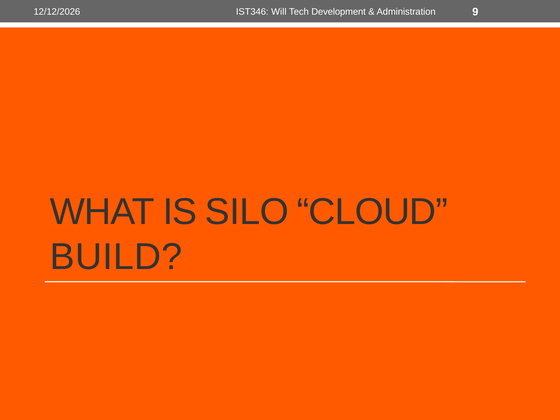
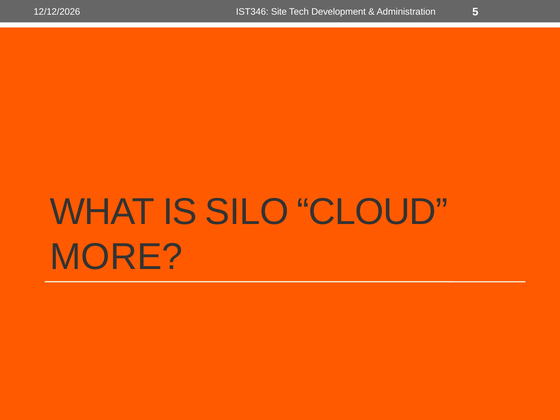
Will: Will -> Site (279, 12)
9: 9 -> 5 (475, 12)
BUILD: BUILD -> MORE (116, 257)
